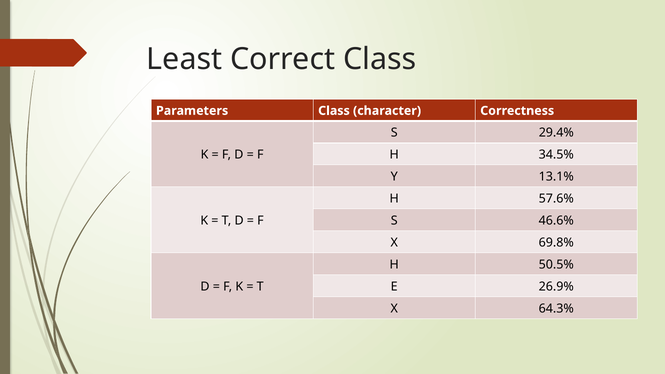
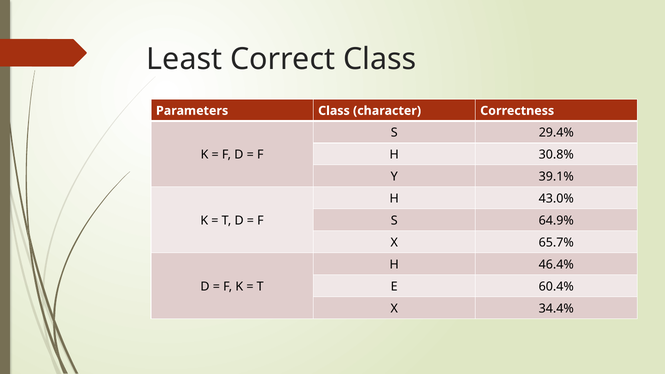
34.5%: 34.5% -> 30.8% (556, 155)
13.1%: 13.1% -> 39.1% (556, 177)
57.6%: 57.6% -> 43.0% (556, 199)
46.6%: 46.6% -> 64.9% (556, 221)
69.8%: 69.8% -> 65.7% (556, 243)
50.5%: 50.5% -> 46.4% (556, 265)
26.9%: 26.9% -> 60.4% (556, 287)
64.3%: 64.3% -> 34.4% (556, 308)
